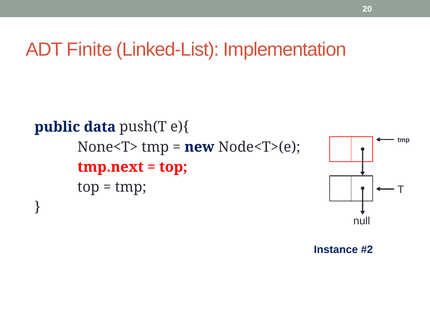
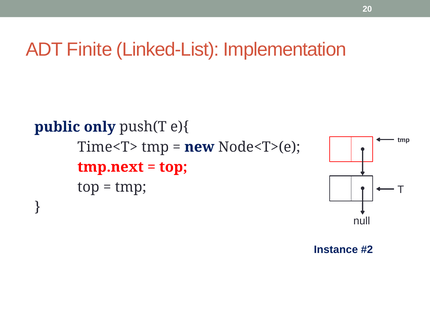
data: data -> only (100, 127)
None<T>: None<T> -> Time<T> (108, 147)
